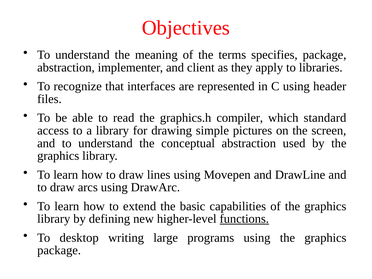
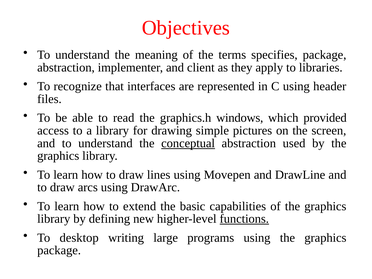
compiler: compiler -> windows (240, 118)
standard: standard -> provided (325, 118)
conceptual underline: none -> present (188, 143)
